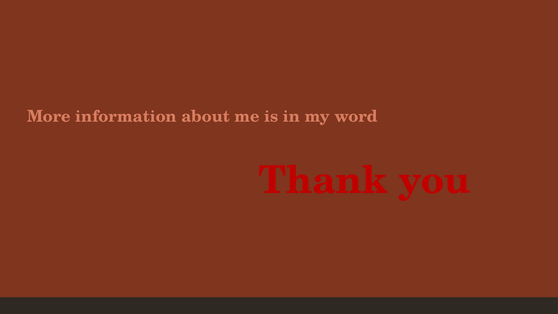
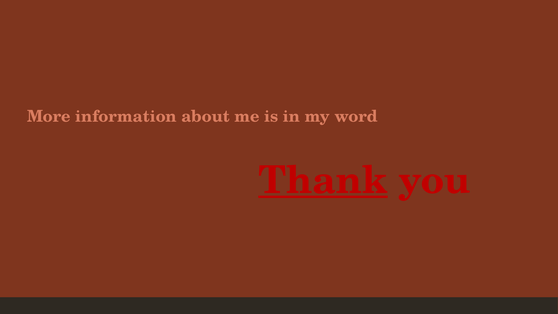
Thank underline: none -> present (323, 180)
